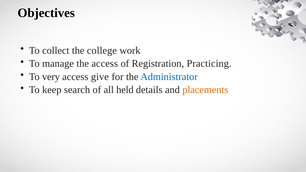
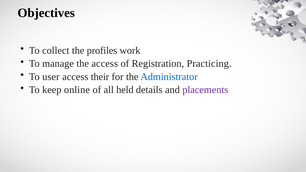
college: college -> profiles (102, 51)
very: very -> user (51, 77)
give: give -> their (100, 77)
search: search -> online (77, 90)
placements colour: orange -> purple (205, 90)
